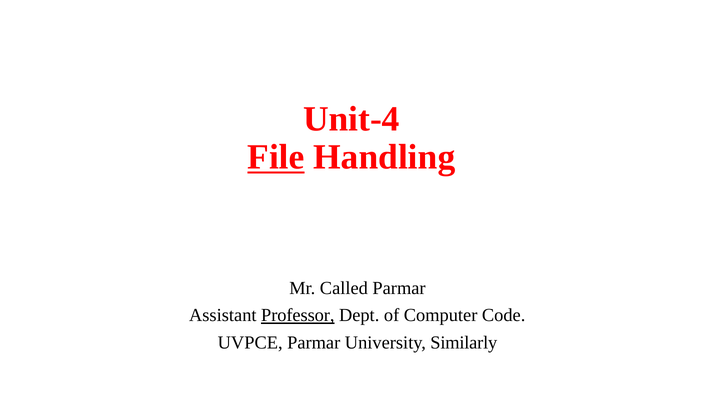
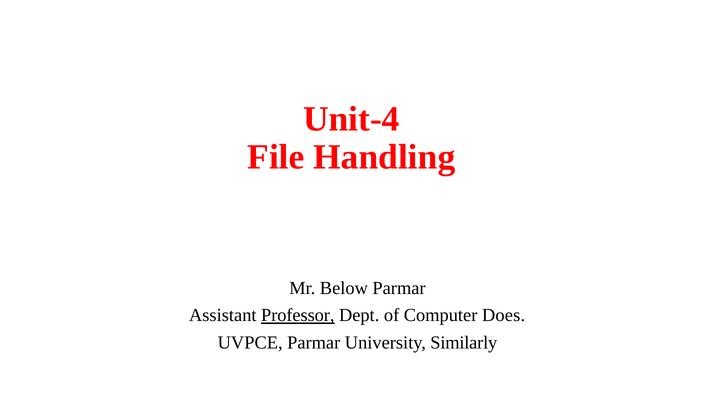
File underline: present -> none (276, 157)
Called: Called -> Below (344, 288)
Code: Code -> Does (504, 315)
